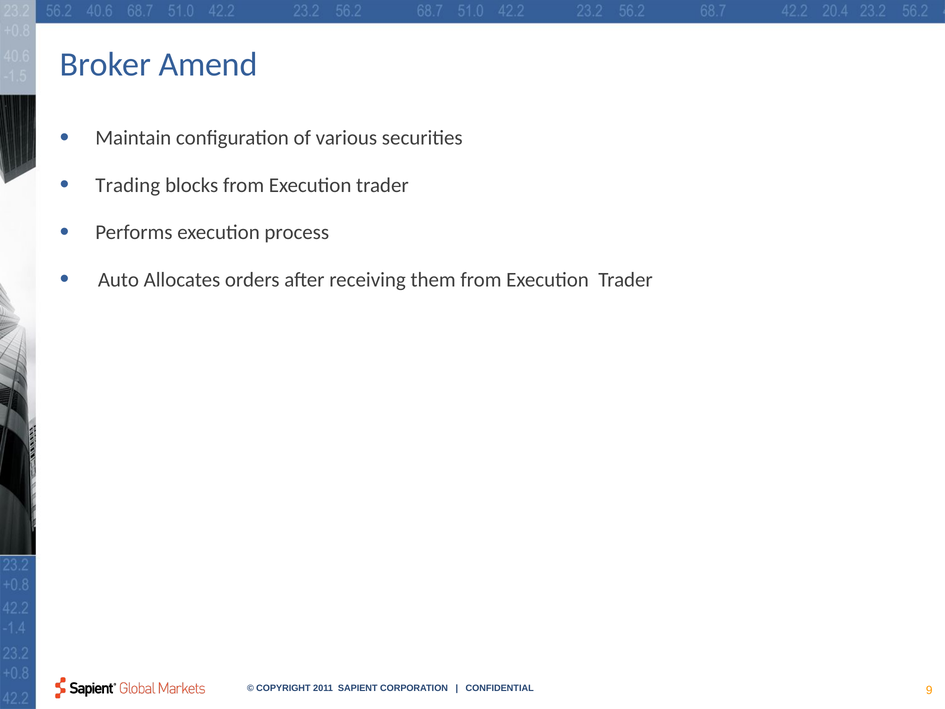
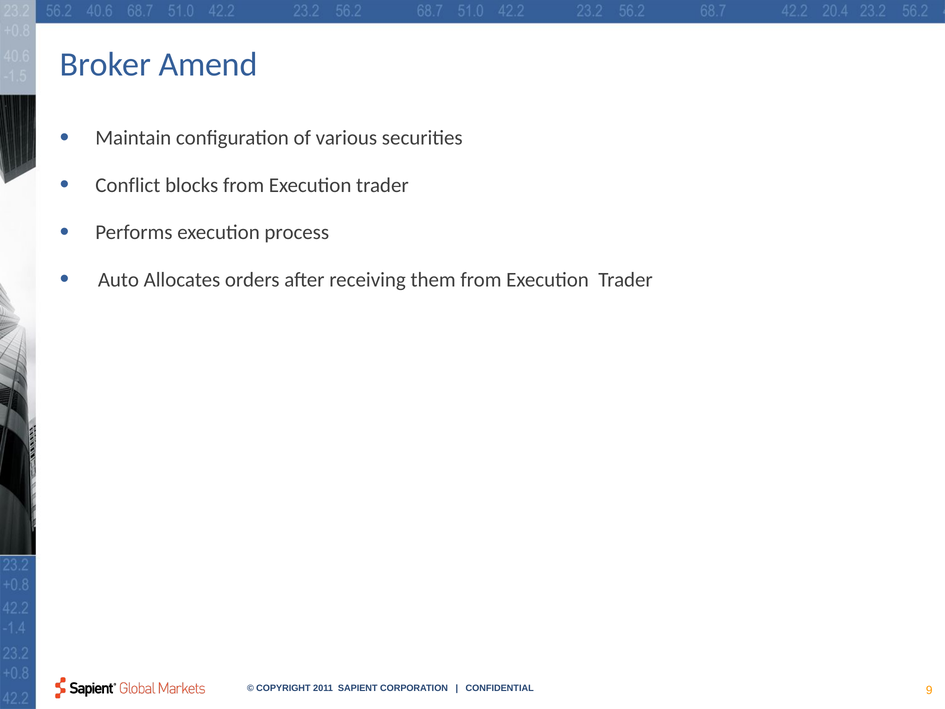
Trading: Trading -> Conflict (128, 185)
